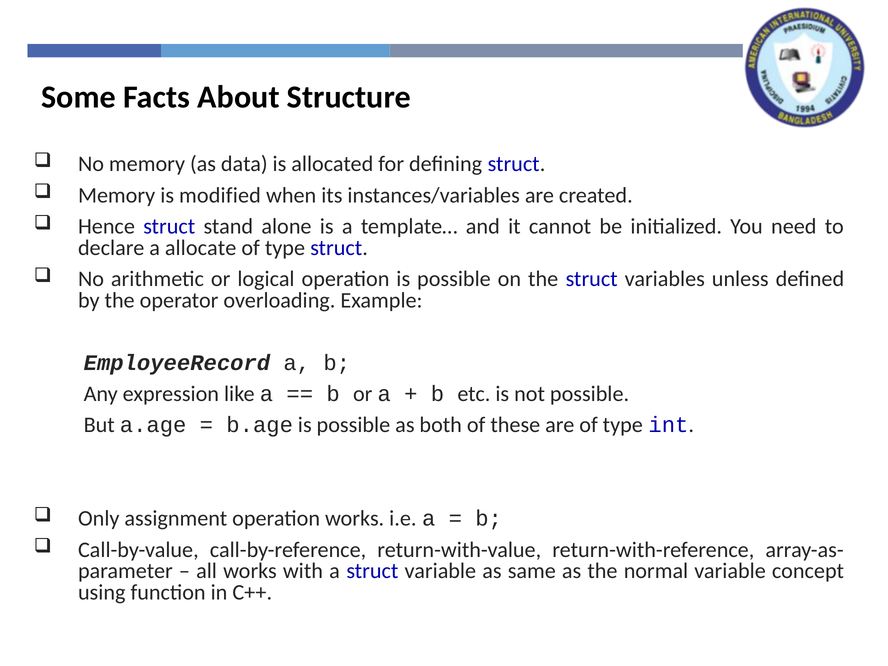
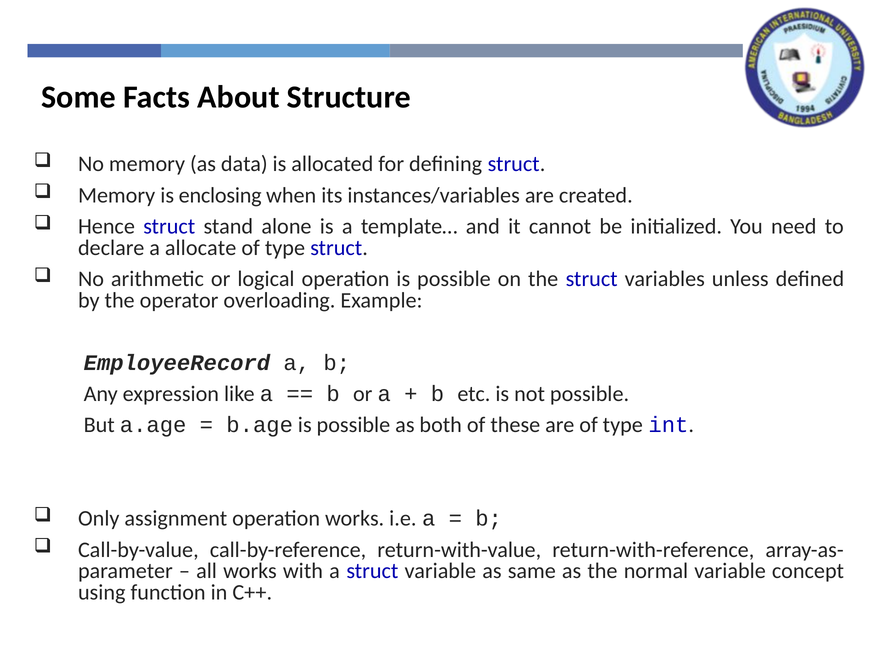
modified: modified -> enclosing (220, 195)
